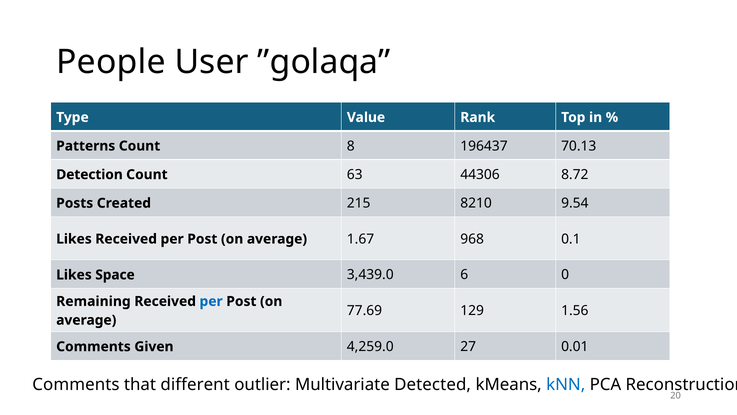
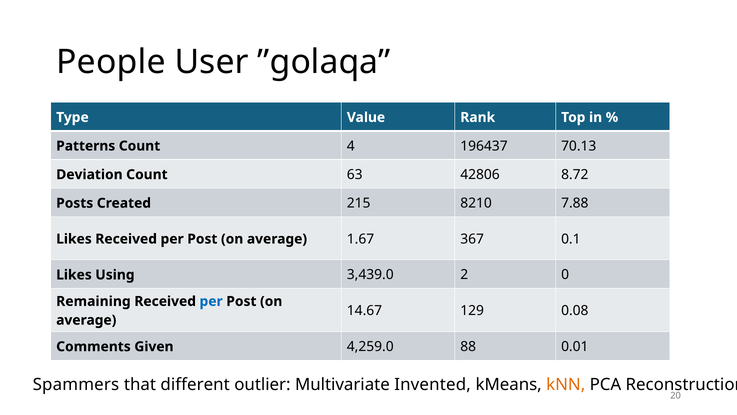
8: 8 -> 4 (351, 146)
Detection: Detection -> Deviation (89, 174)
44306: 44306 -> 42806 (480, 174)
9.54: 9.54 -> 7.88 (575, 203)
968: 968 -> 367 (472, 239)
Space: Space -> Using (115, 275)
6: 6 -> 2 (464, 275)
77.69: 77.69 -> 14.67 (364, 310)
1.56: 1.56 -> 0.08 (575, 310)
27: 27 -> 88 (468, 346)
Comments: Comments -> Spammers (76, 384)
Detected: Detected -> Invented (433, 384)
kNN colour: blue -> orange (566, 384)
